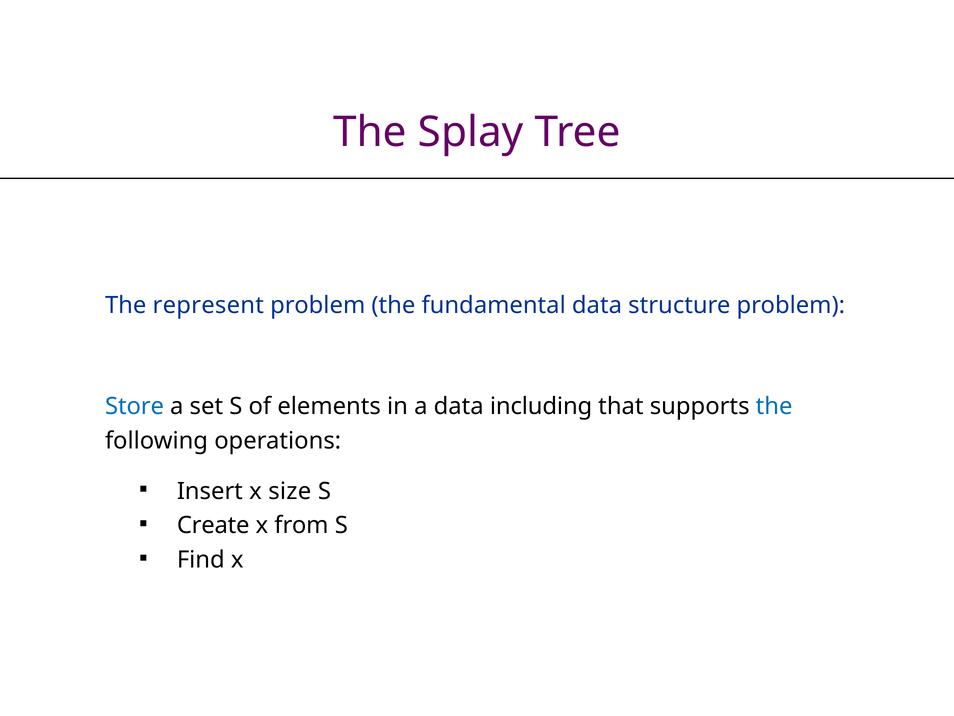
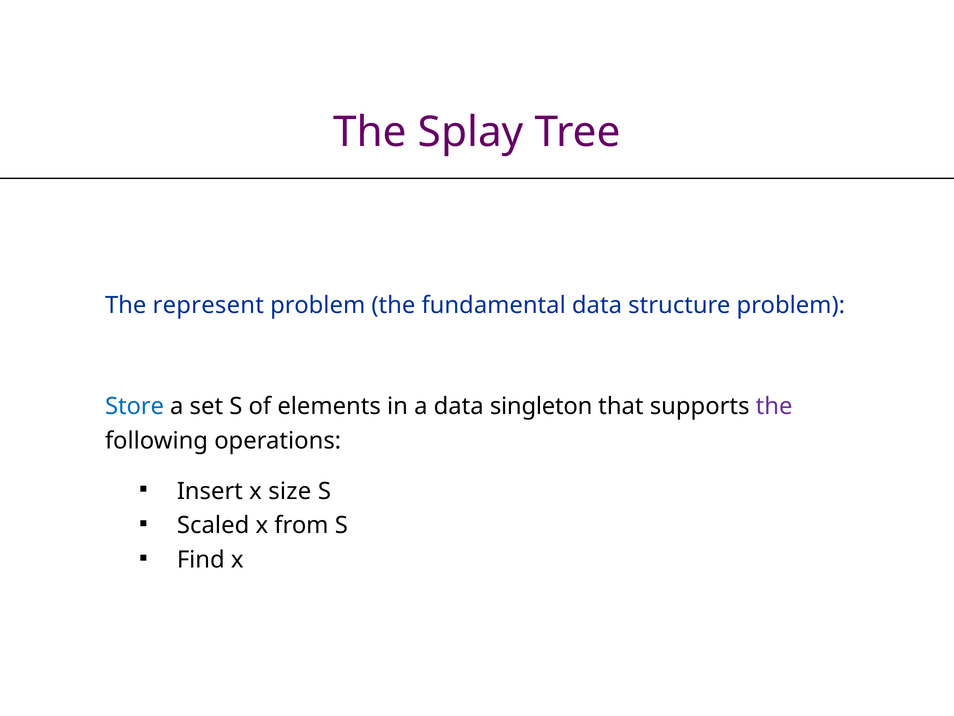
including: including -> singleton (541, 406)
the colour: blue -> purple (774, 406)
Create: Create -> Scaled (213, 525)
